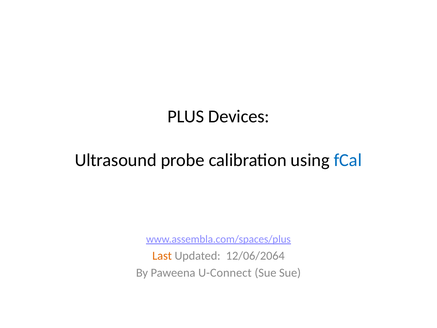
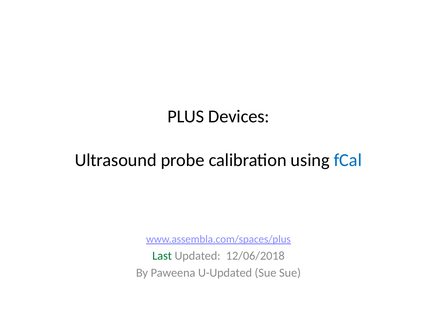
Last colour: orange -> green (162, 256)
12/06/2064: 12/06/2064 -> 12/06/2018 (255, 256)
U-Connect: U-Connect -> U-Updated (225, 273)
